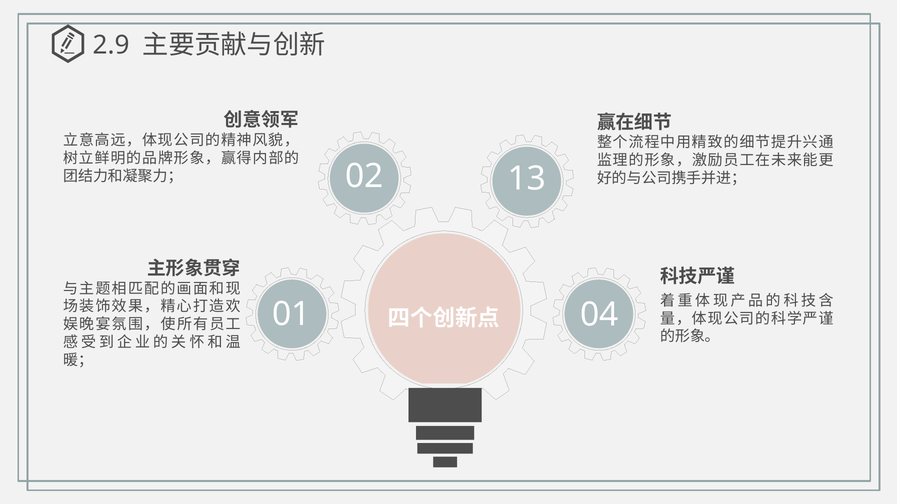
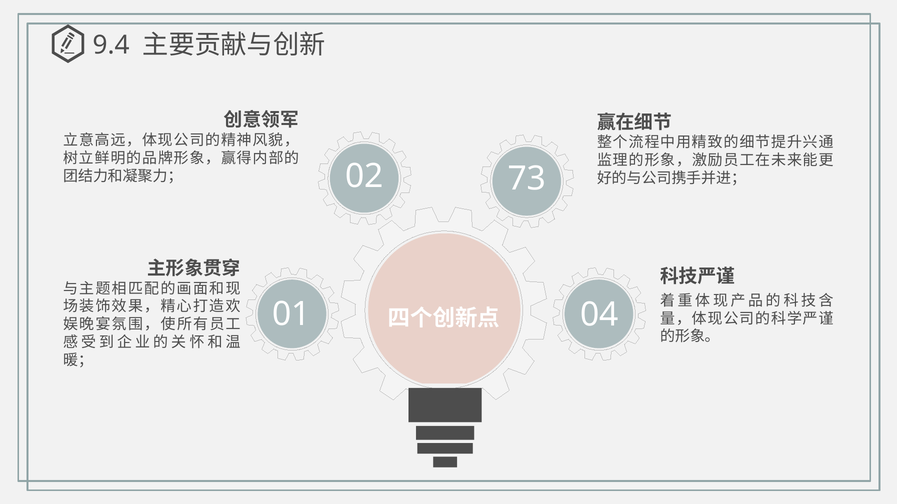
2.9: 2.9 -> 9.4 (111, 45)
13: 13 -> 73 (527, 179)
